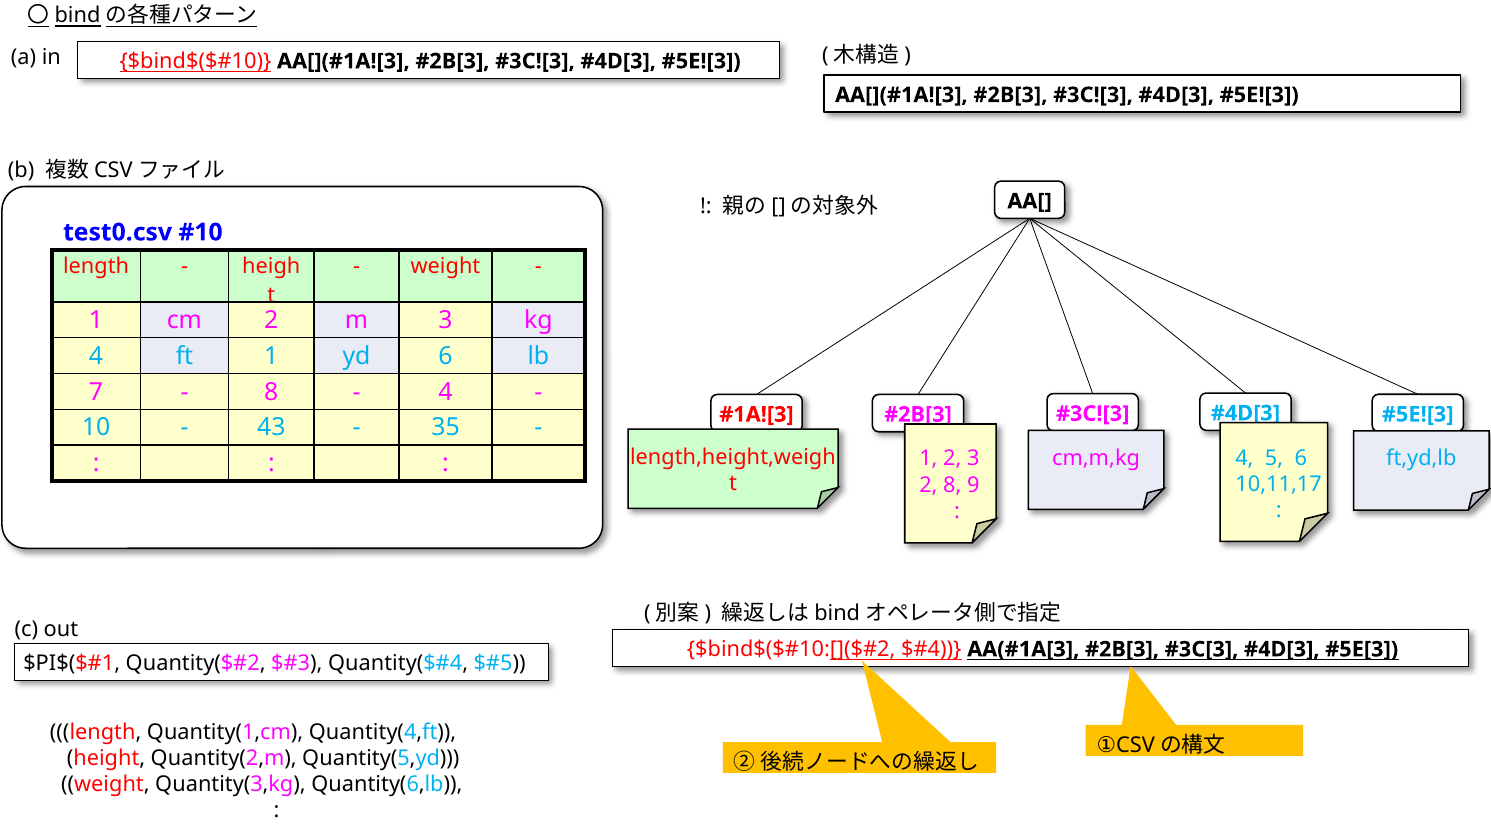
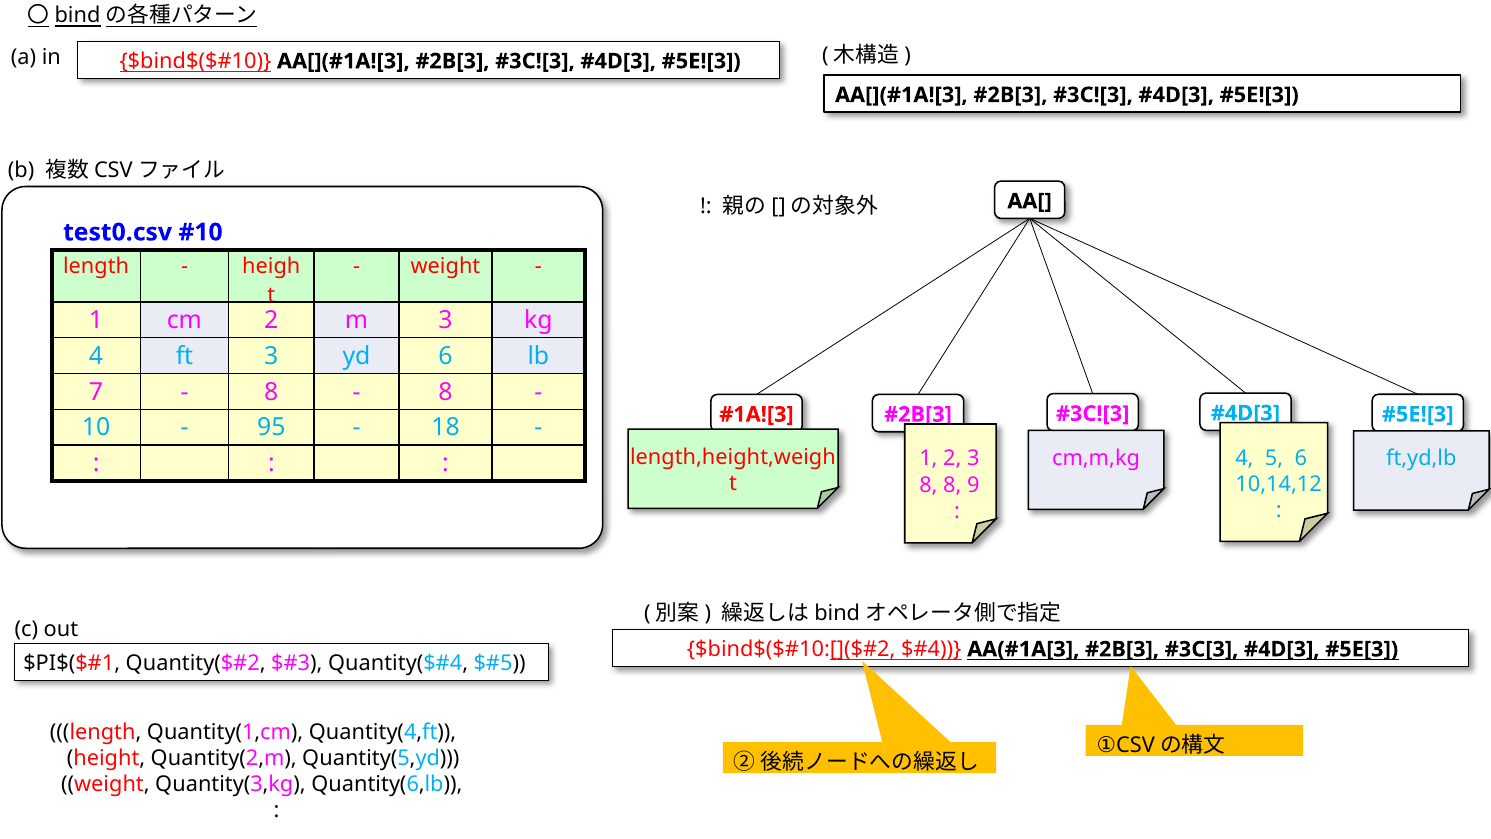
ft 1: 1 -> 3 (271, 356)
4: 4 -> 8 (446, 392)
43: 43 -> 95 (271, 427)
35: 35 -> 18 (446, 427)
10,11,17: 10,11,17 -> 10,14,12 (1279, 484)
2: 2 -> 8 (928, 485)
